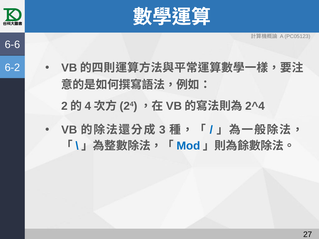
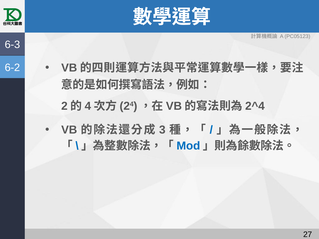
6-6: 6-6 -> 6-3 (12, 45)
